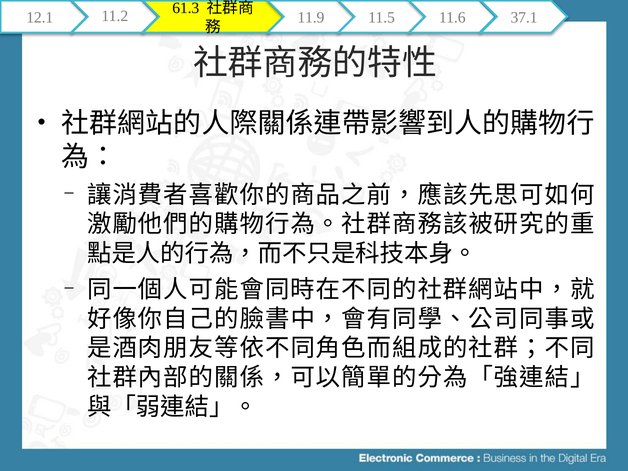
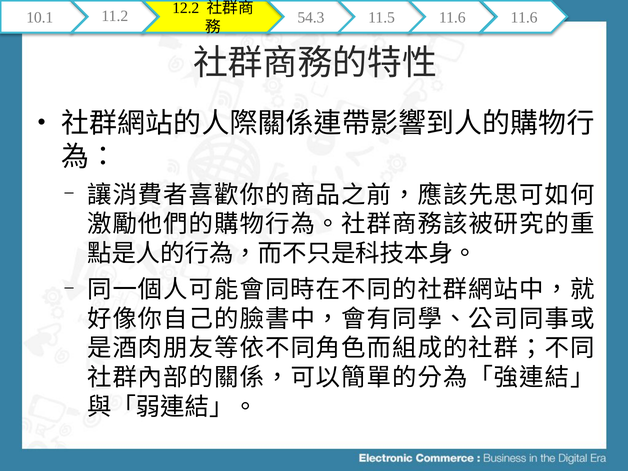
12.1: 12.1 -> 10.1 (40, 18)
61.3: 61.3 -> 12.2 (186, 8)
11.9: 11.9 -> 54.3 (311, 18)
11.6 37.1: 37.1 -> 11.6 (524, 18)
